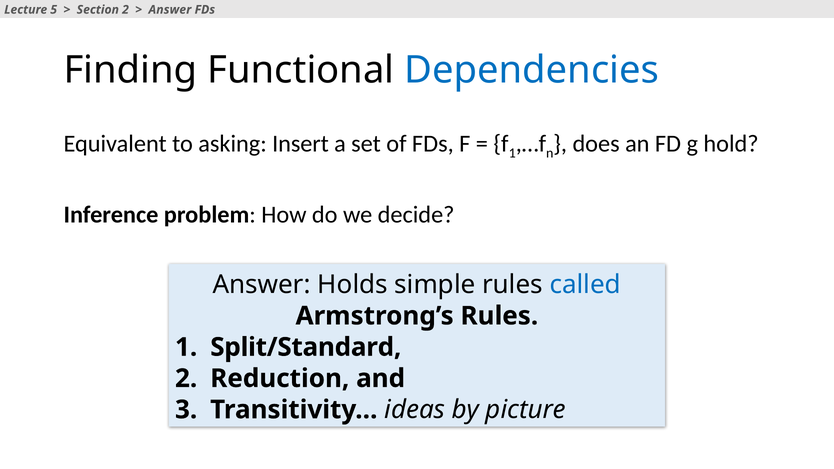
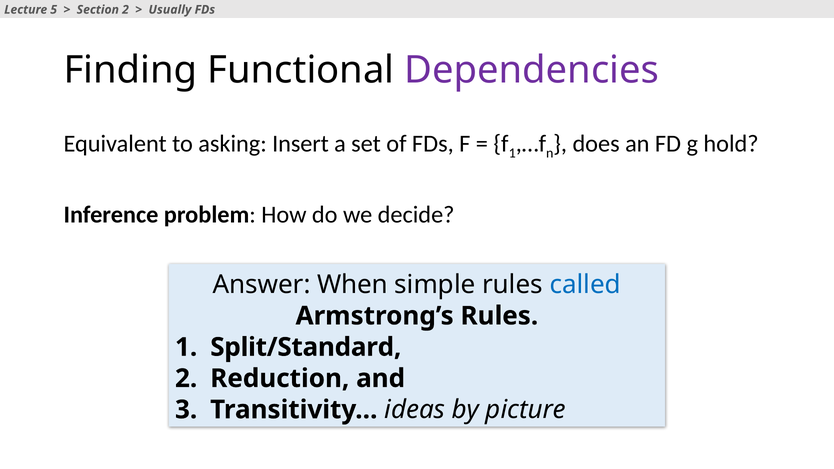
Answer: Answer -> Usually (170, 10)
Dependencies colour: blue -> purple (532, 70)
Holds: Holds -> When (353, 285)
